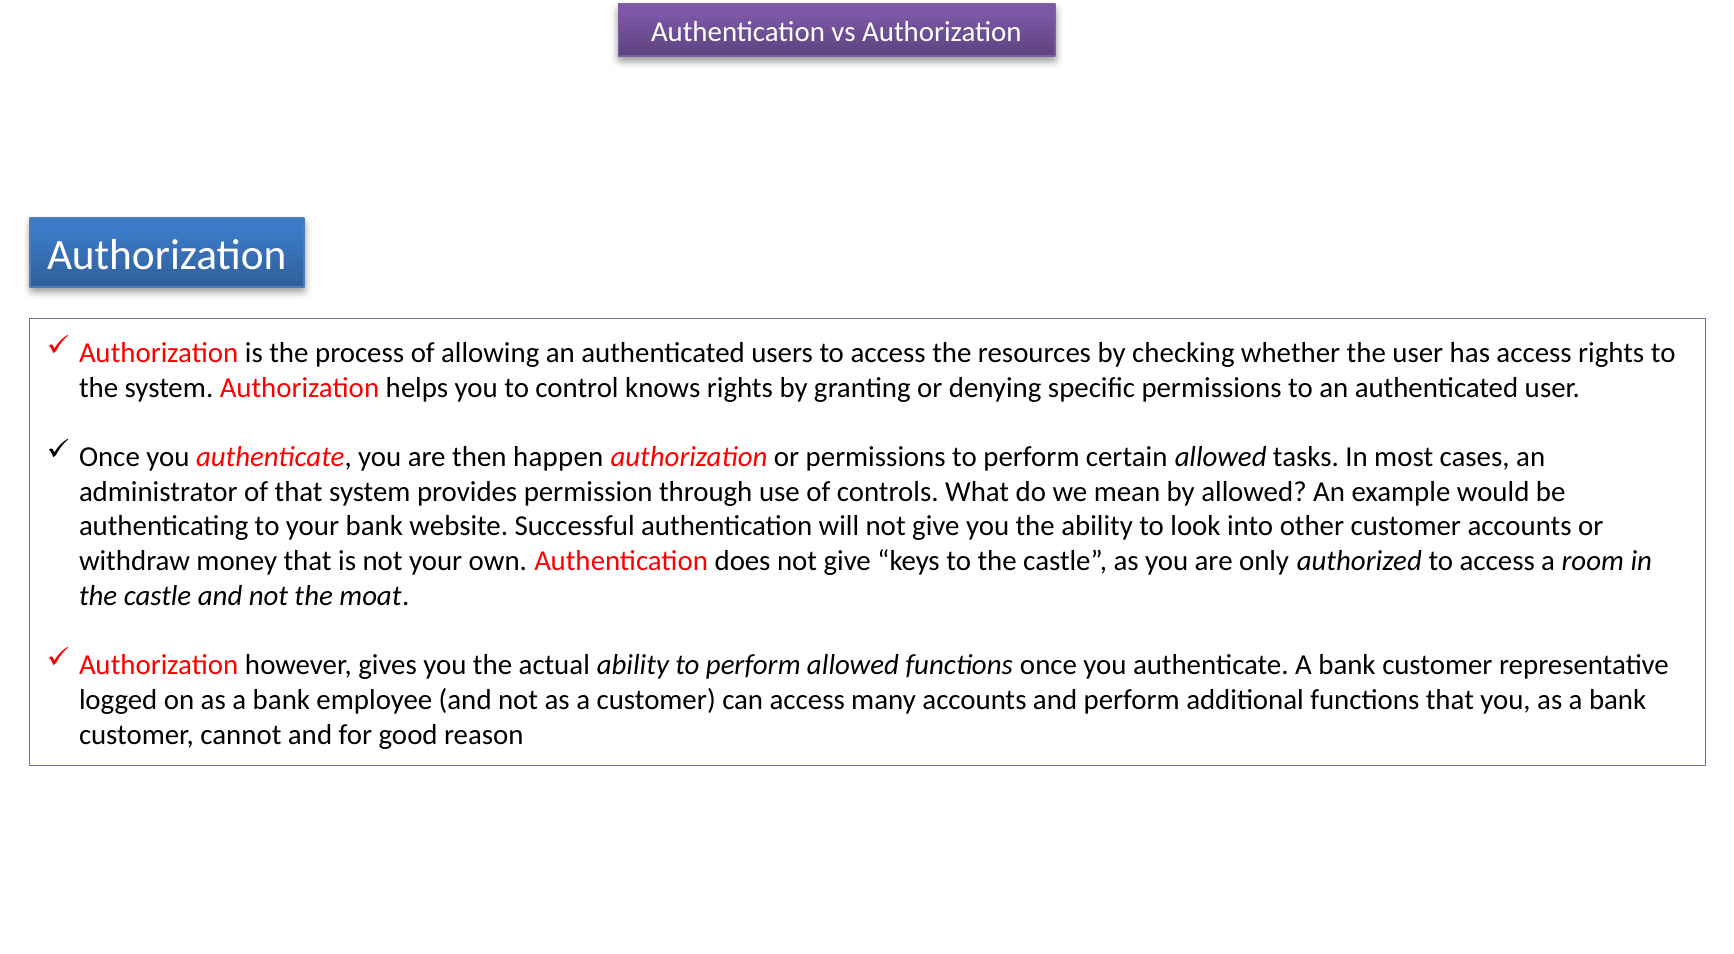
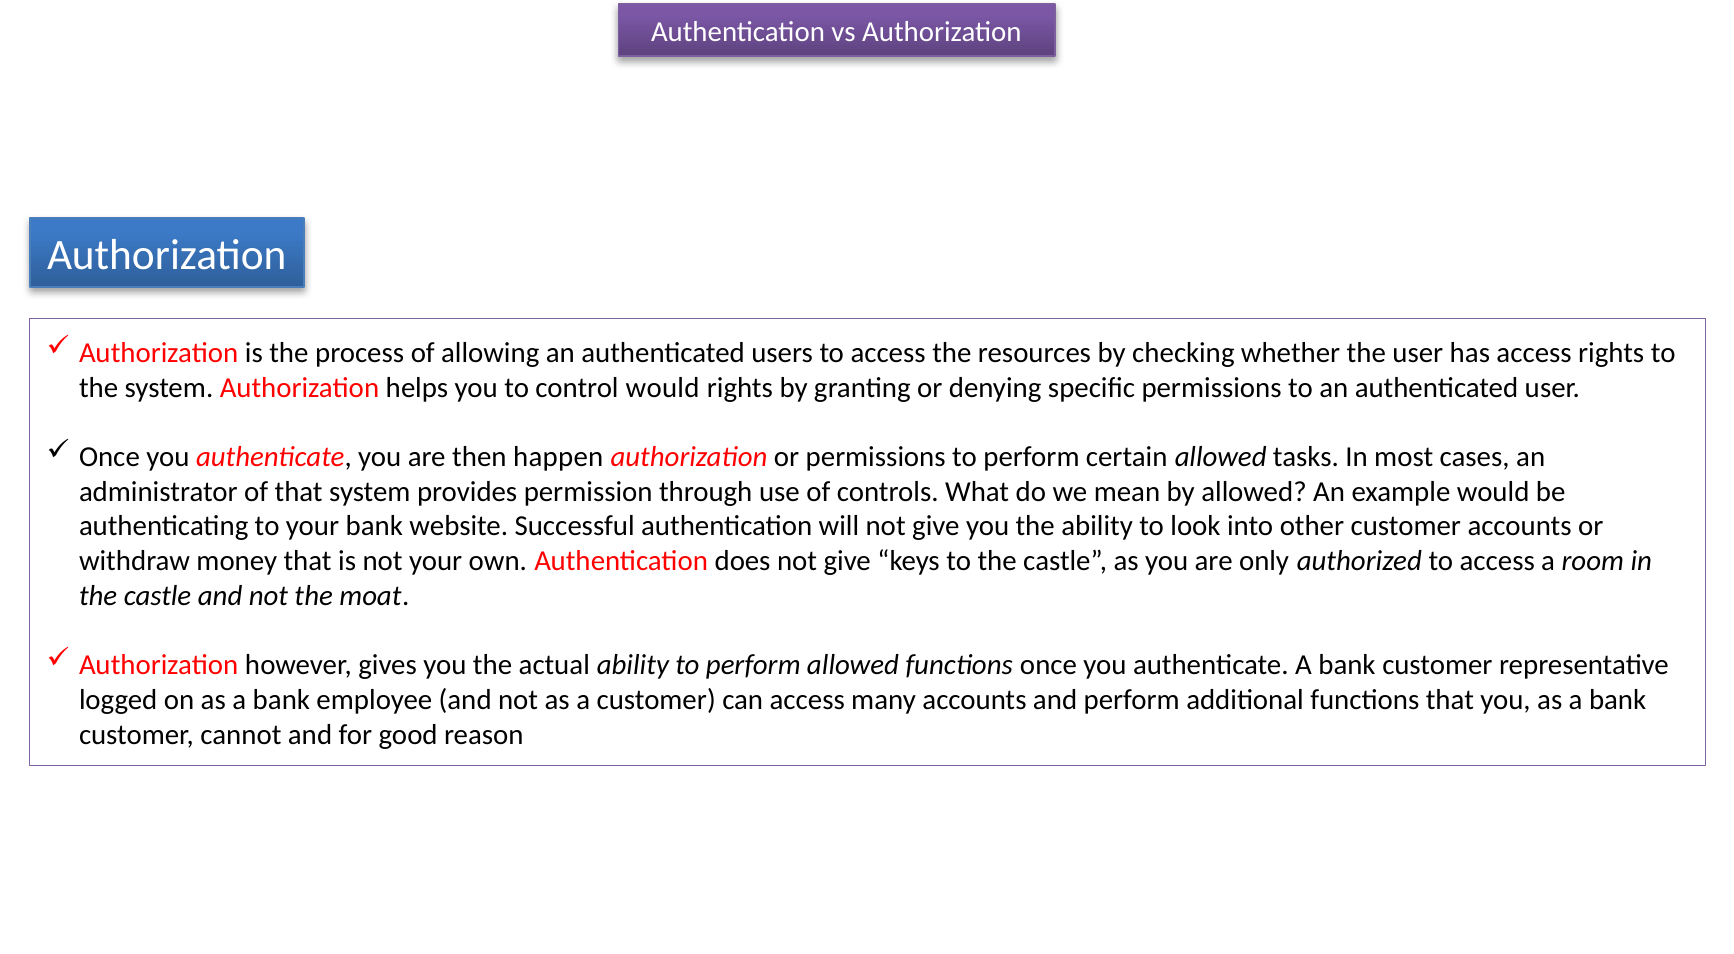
control knows: knows -> would (663, 387)
